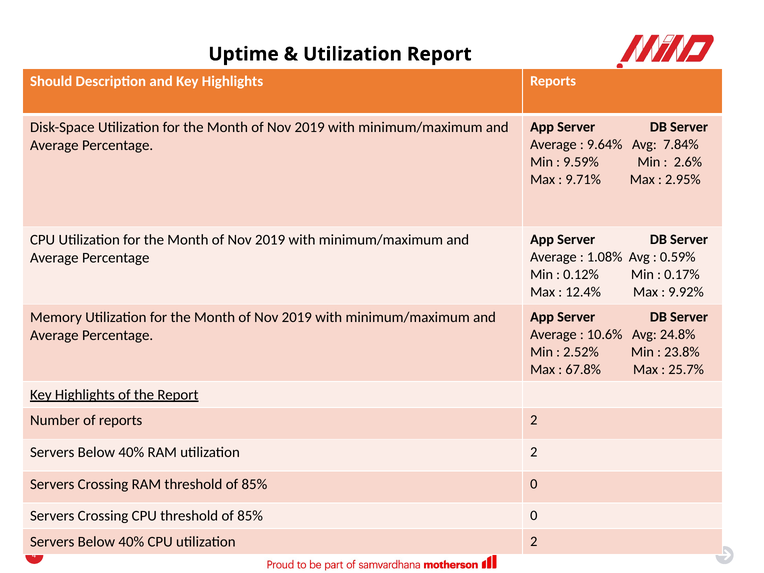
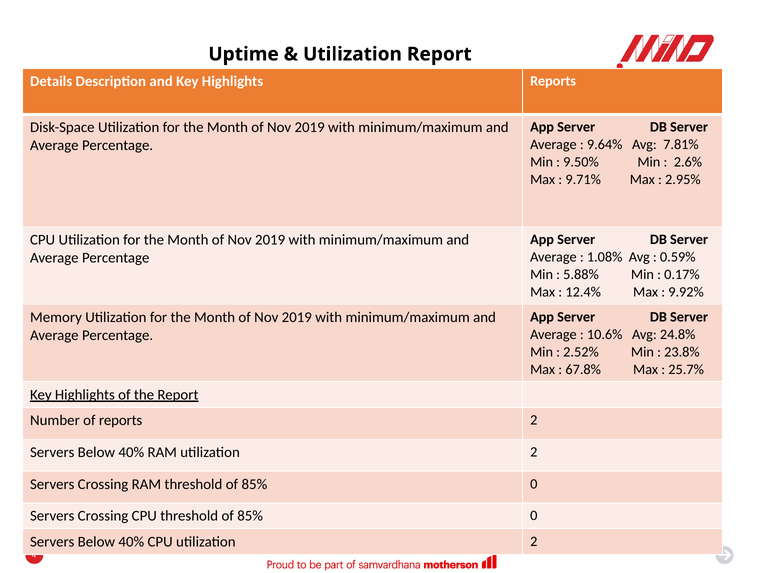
Should: Should -> Details (51, 82)
7.84%: 7.84% -> 7.81% (681, 145)
9.59%: 9.59% -> 9.50% (581, 162)
0.12%: 0.12% -> 5.88% (581, 274)
